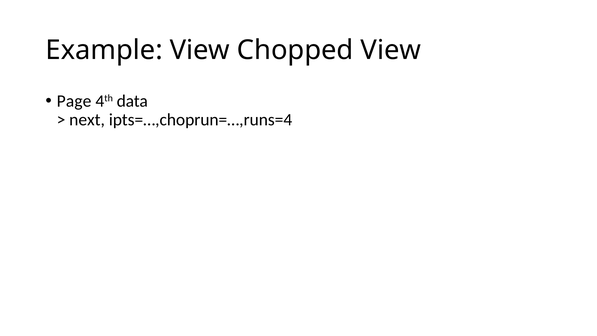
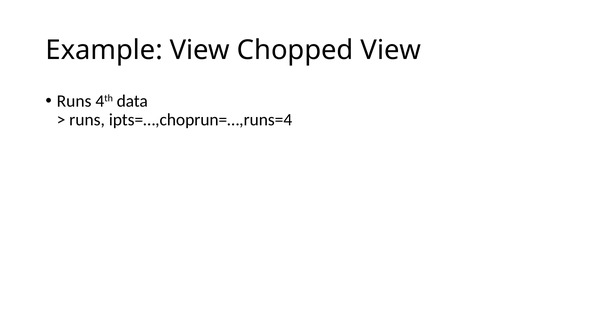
Page: Page -> Runs (74, 101)
next: next -> runs (87, 120)
